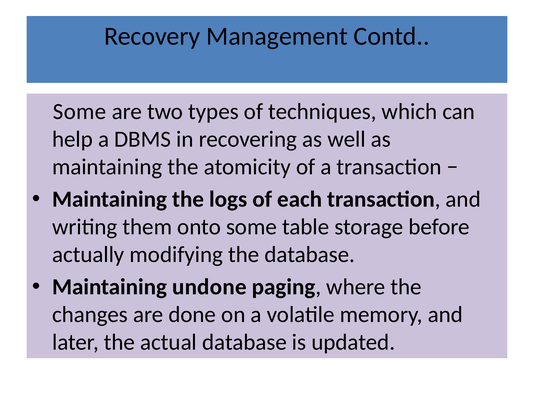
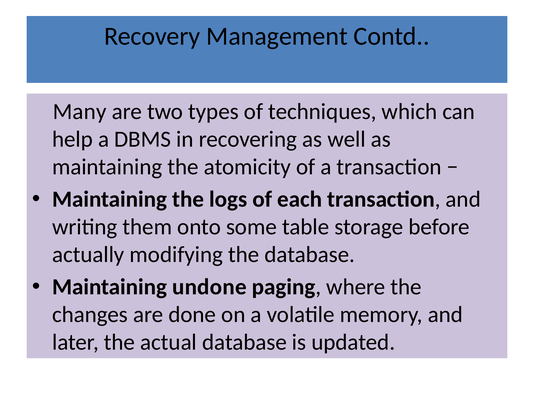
Some: Some -> Many (80, 112)
